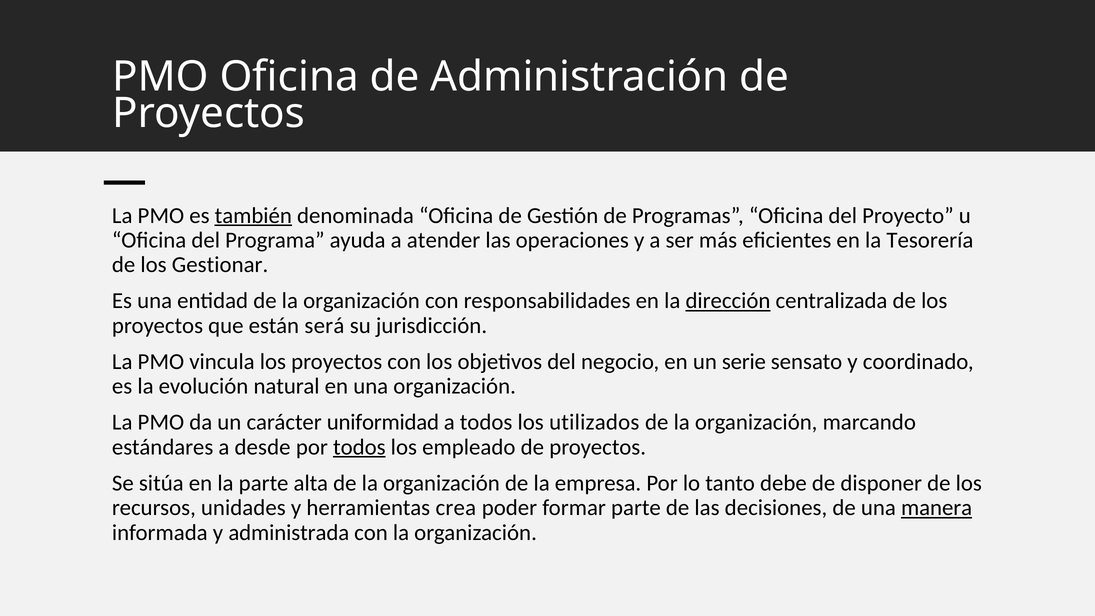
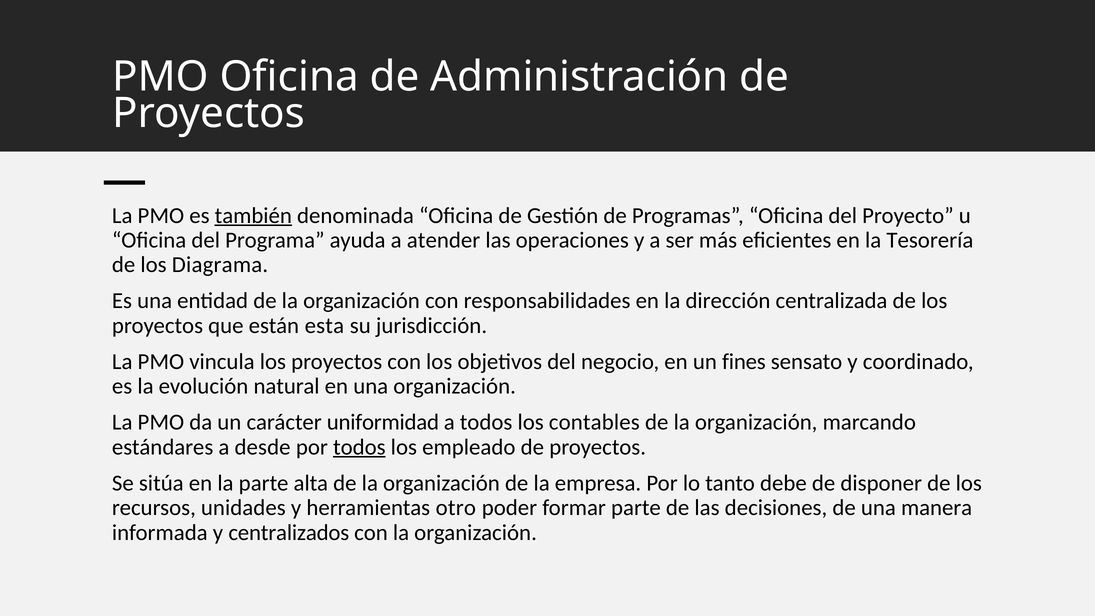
Gestionar: Gestionar -> Diagrama (220, 265)
dirección underline: present -> none (728, 301)
será: será -> esta (324, 326)
serie: serie -> fines (744, 362)
utilizados: utilizados -> contables (594, 422)
crea: crea -> otro (456, 508)
manera underline: present -> none (937, 508)
administrada: administrada -> centralizados (289, 532)
